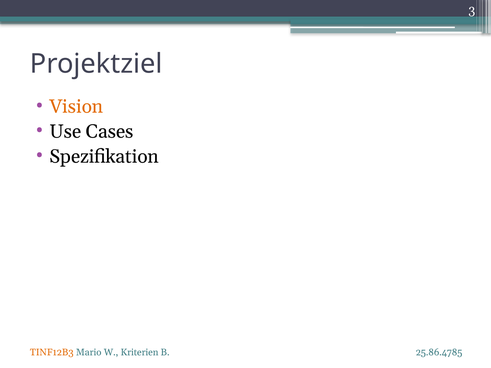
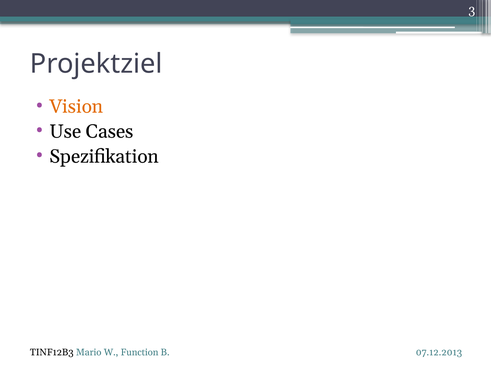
TINF12B3 colour: orange -> black (52, 353)
Kriterien: Kriterien -> Function (140, 353)
25.86.4785: 25.86.4785 -> 07.12.2013 (439, 353)
